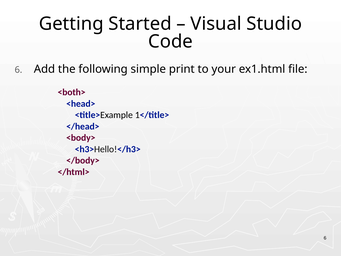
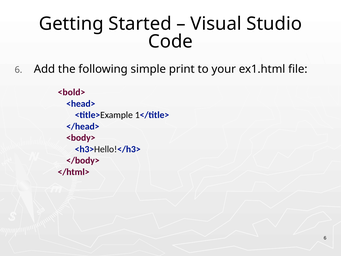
<both>: <both> -> <bold> (72, 92)
